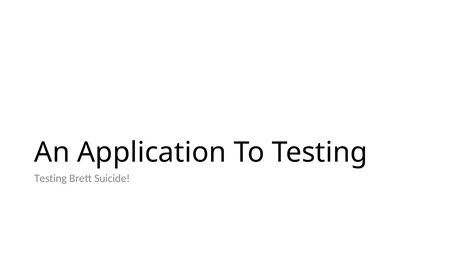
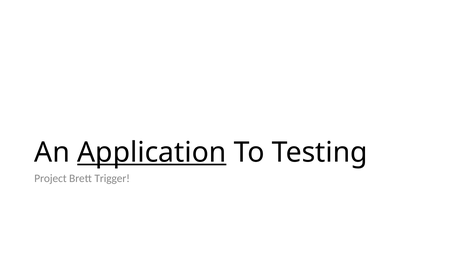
Application underline: none -> present (152, 152)
Testing: Testing -> Project (50, 178)
Suicide: Suicide -> Trigger (112, 178)
